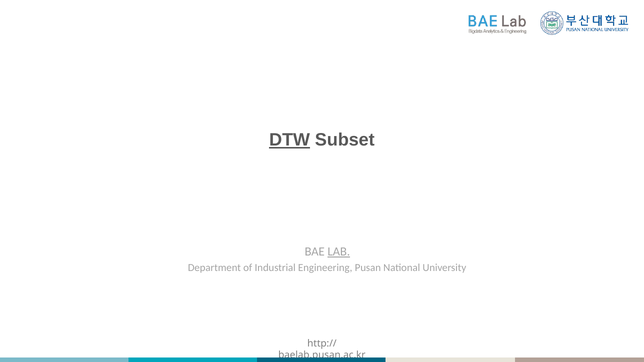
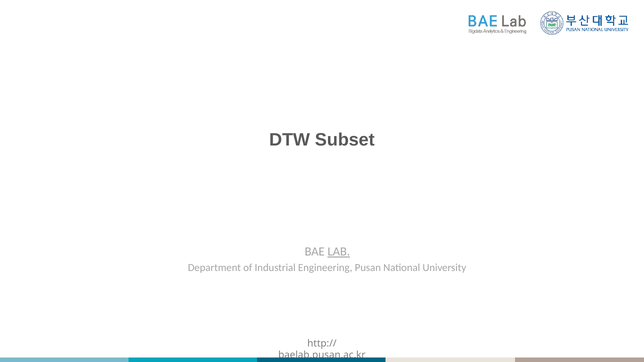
DTW underline: present -> none (290, 140)
